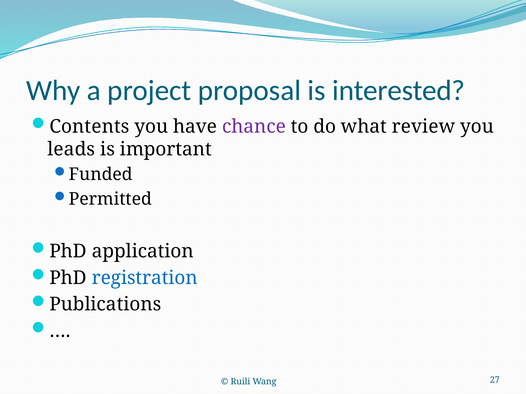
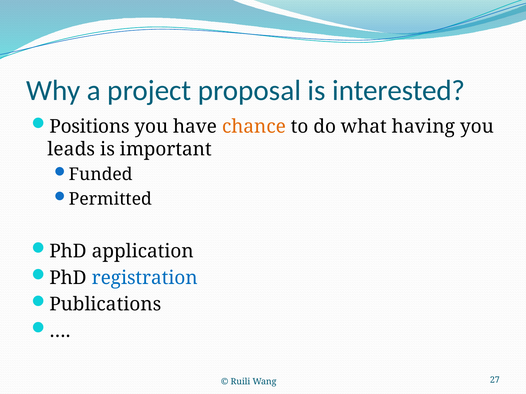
Contents: Contents -> Positions (90, 127)
chance colour: purple -> orange (254, 127)
review: review -> having (423, 127)
